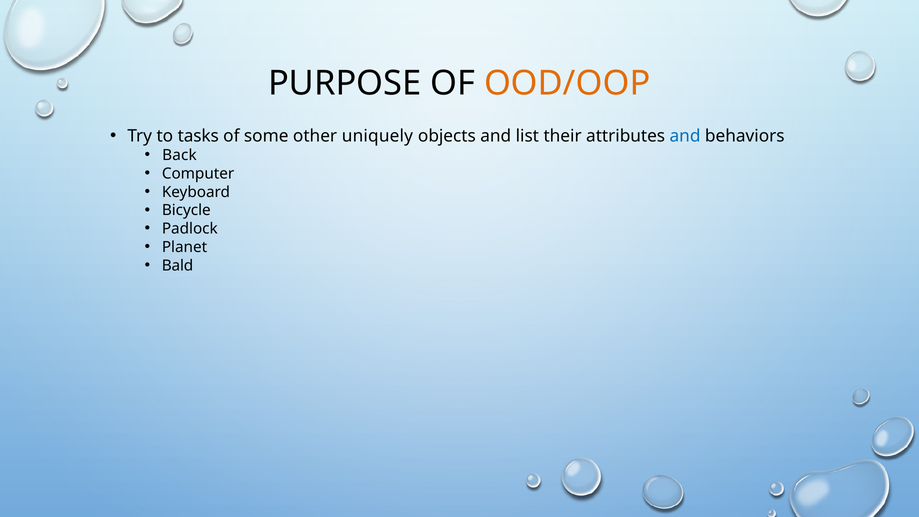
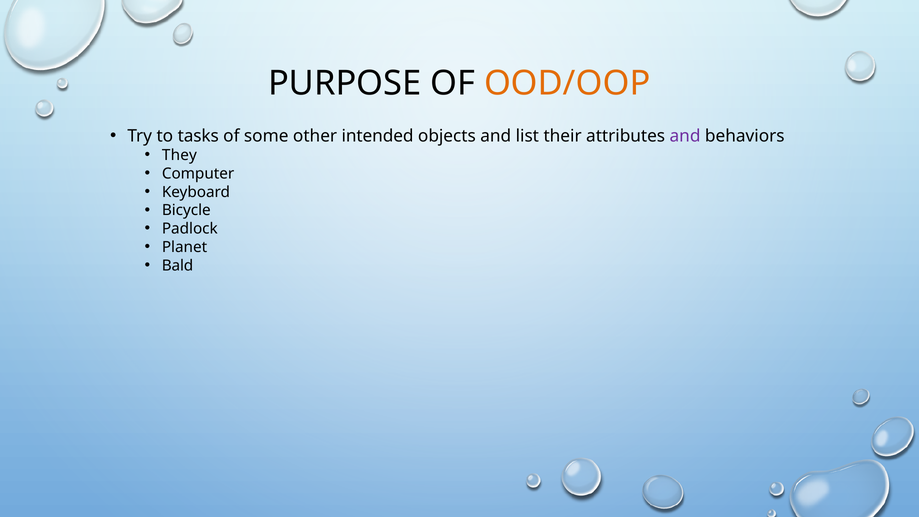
uniquely: uniquely -> intended (378, 136)
and colour: blue -> purple (685, 136)
Back: Back -> They (179, 155)
